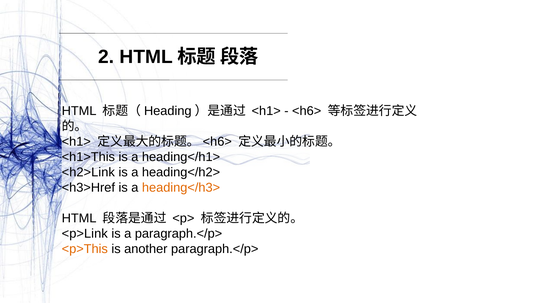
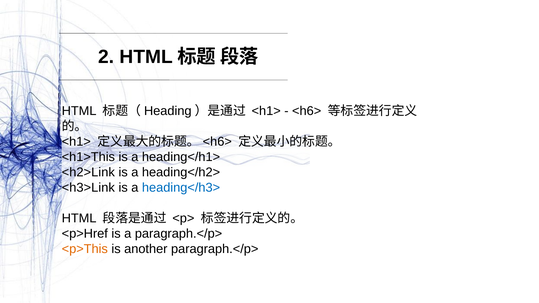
<h3>Href: <h3>Href -> <h3>Link (88, 188)
heading</h3> colour: orange -> blue (181, 188)
<p>Link: <p>Link -> <p>Href (85, 234)
